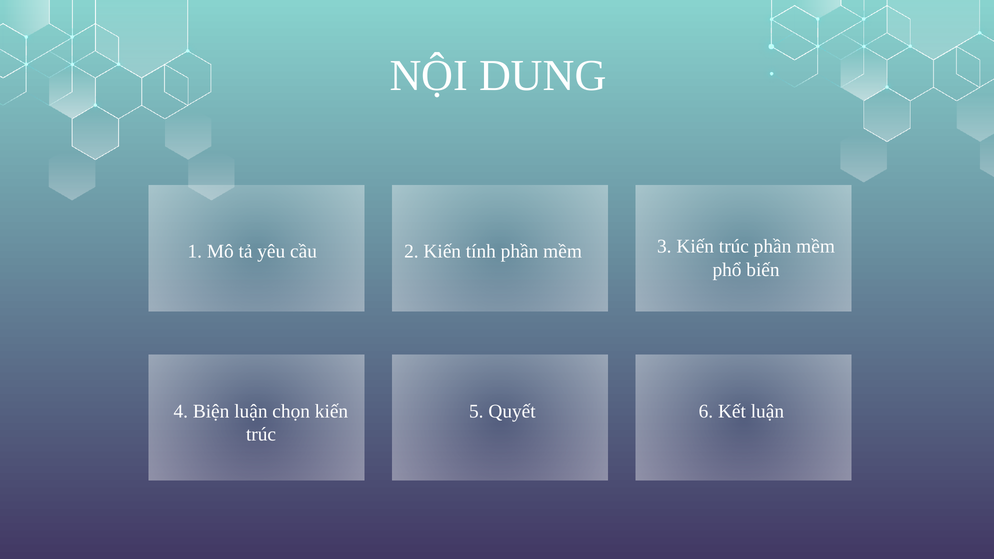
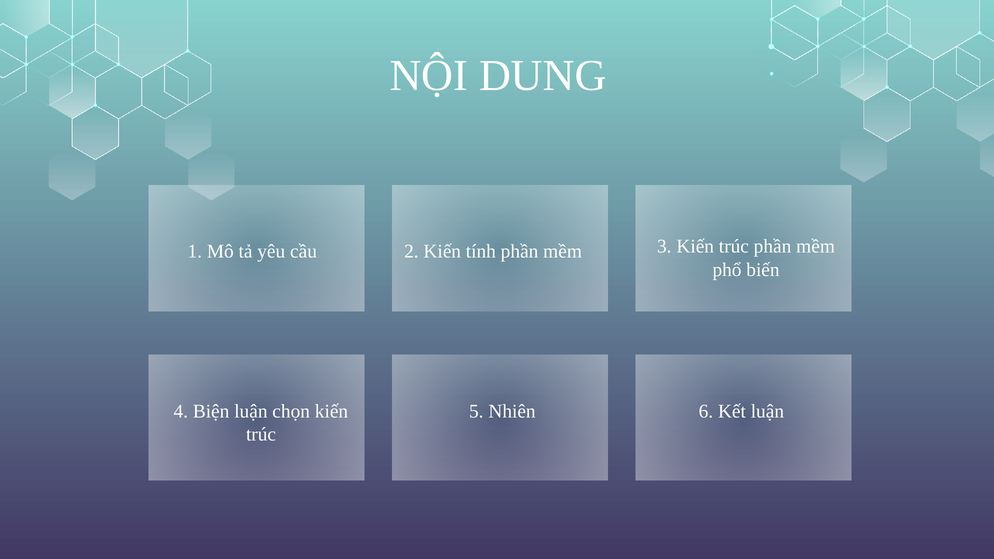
Quyết: Quyết -> Nhiên (512, 411)
